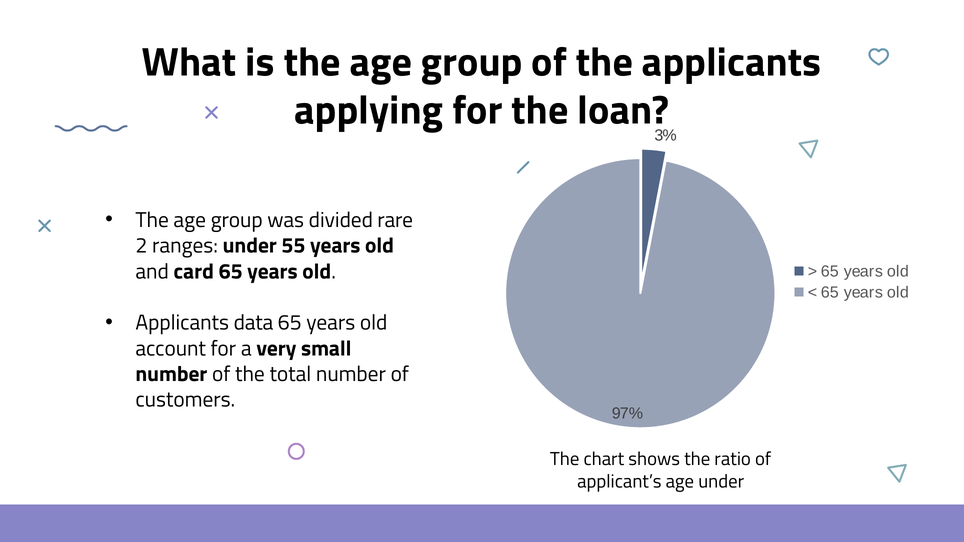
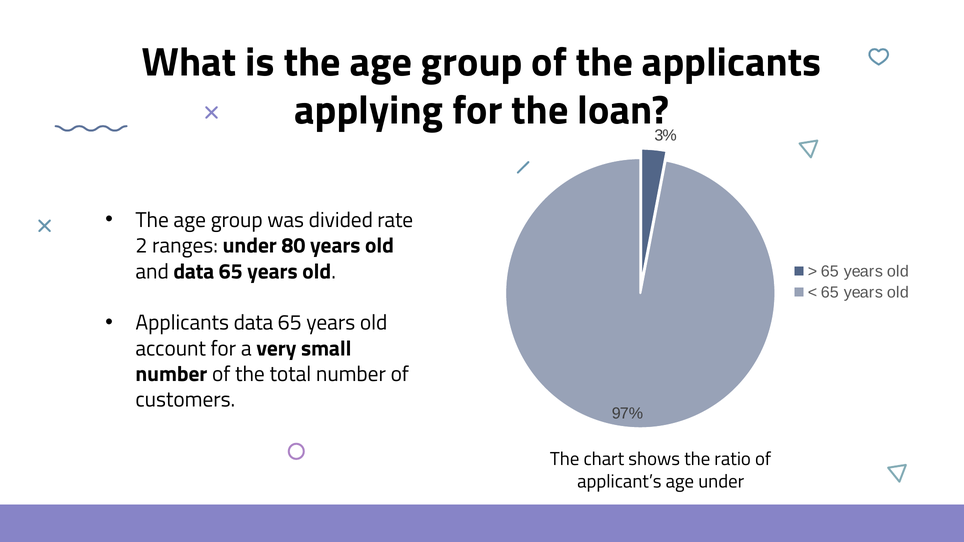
rare: rare -> rate (395, 220)
55: 55 -> 80 (293, 246)
and card: card -> data (194, 272)
